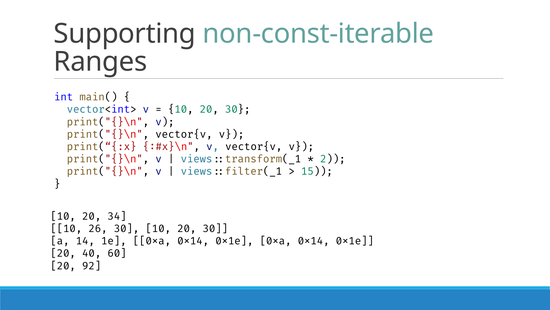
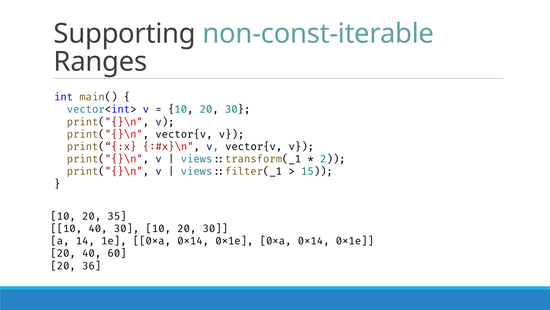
34: 34 -> 35 (117, 216)
10 26: 26 -> 40 (98, 228)
92: 92 -> 36 (92, 265)
